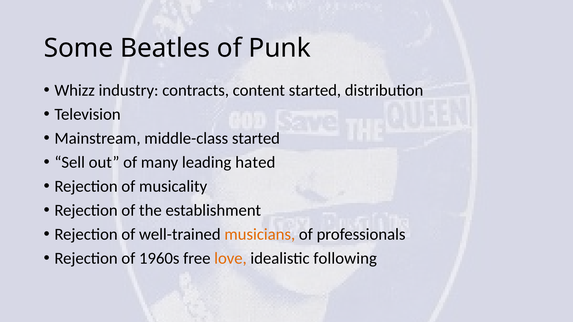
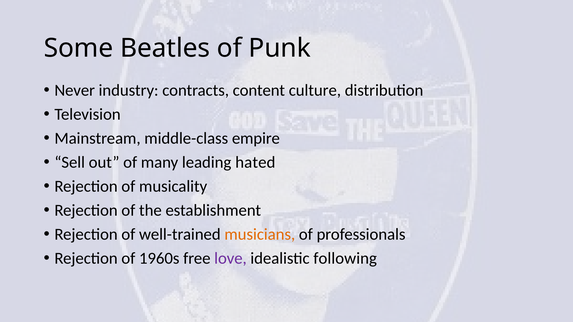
Whizz: Whizz -> Never (75, 90)
content started: started -> culture (315, 90)
middle-class started: started -> empire (256, 138)
love colour: orange -> purple (230, 258)
